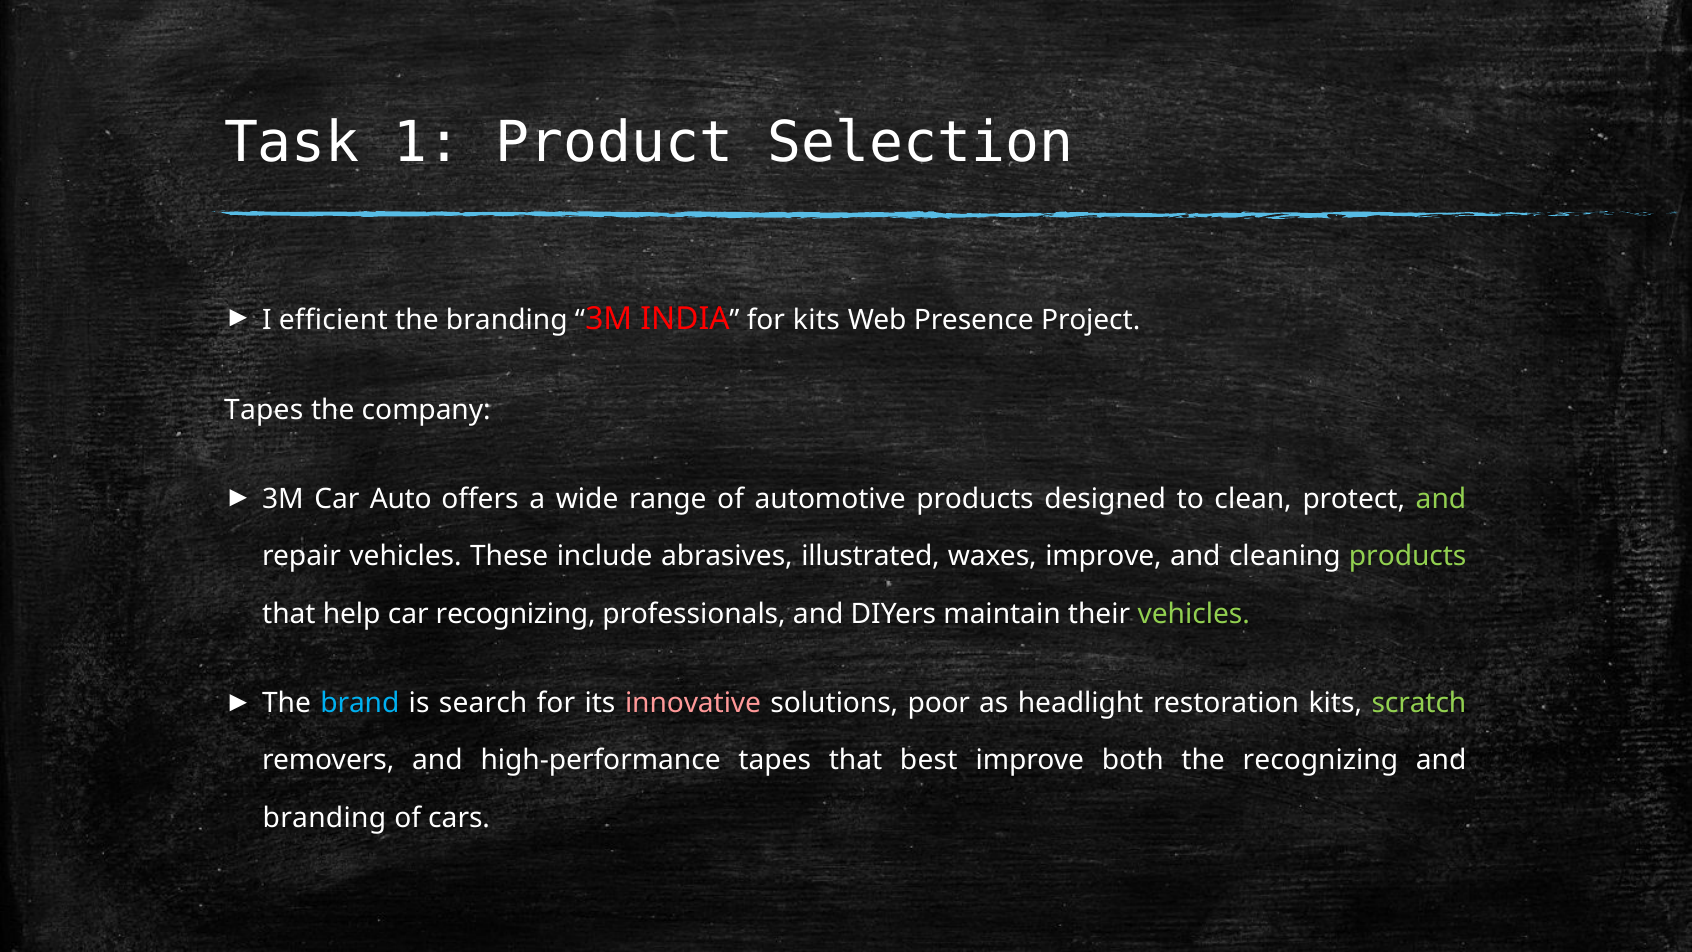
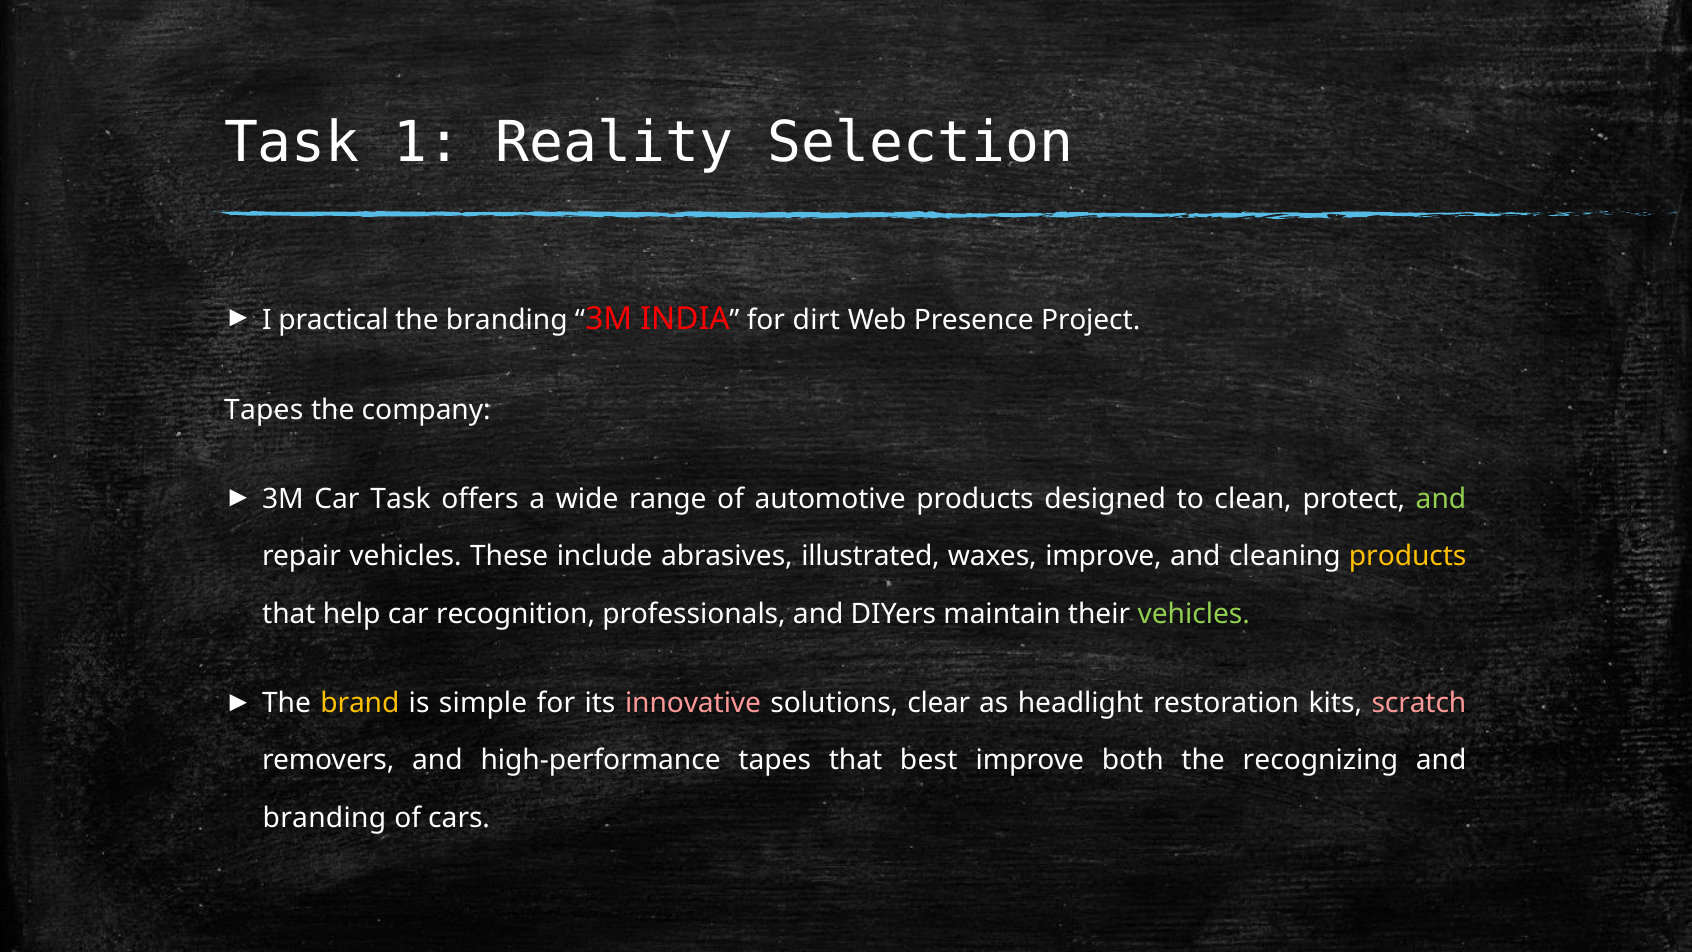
Product: Product -> Reality (615, 143)
efficient: efficient -> practical (334, 320)
for kits: kits -> dirt (816, 320)
Car Auto: Auto -> Task (400, 499)
products colour: light green -> yellow (1408, 556)
car recognizing: recognizing -> recognition (516, 614)
brand colour: light blue -> yellow (360, 703)
search: search -> simple (483, 703)
poor: poor -> clear (939, 703)
scratch colour: light green -> pink (1419, 703)
